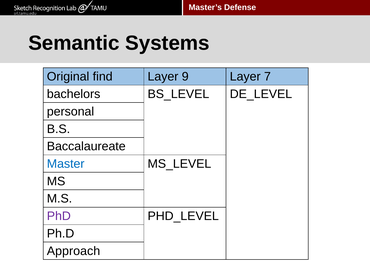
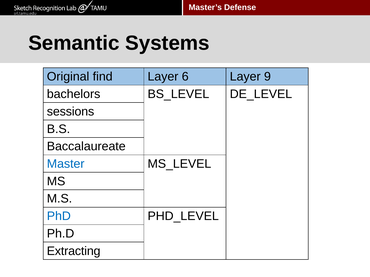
9: 9 -> 6 (185, 77)
7: 7 -> 9 (267, 77)
personal: personal -> sessions (71, 112)
PhD colour: purple -> blue (59, 217)
Approach: Approach -> Extracting (74, 251)
